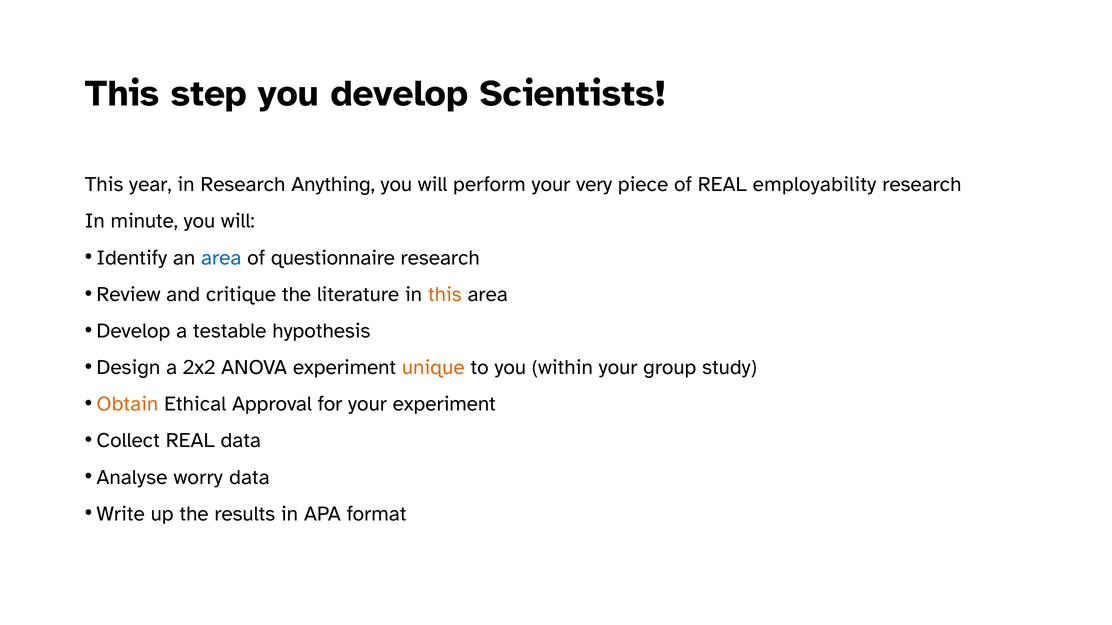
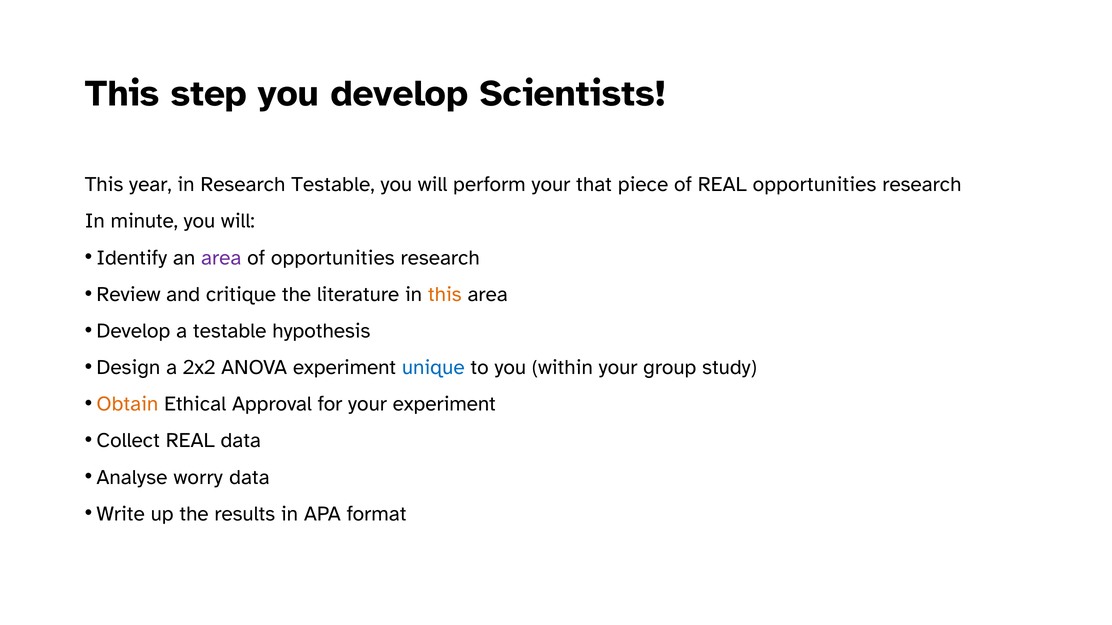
Research Anything: Anything -> Testable (333, 185)
very: very -> that (594, 185)
REAL employability: employability -> opportunities (815, 185)
area colour: blue -> purple (221, 258)
of questionnaire: questionnaire -> opportunities (333, 258)
unique colour: orange -> blue (433, 368)
